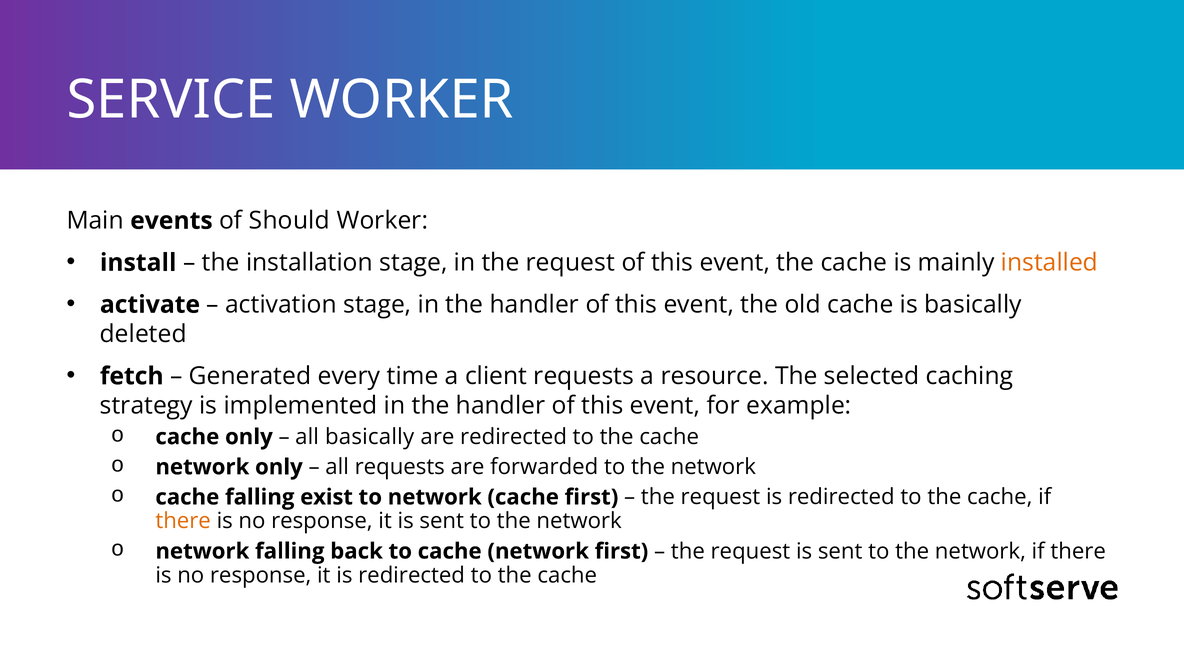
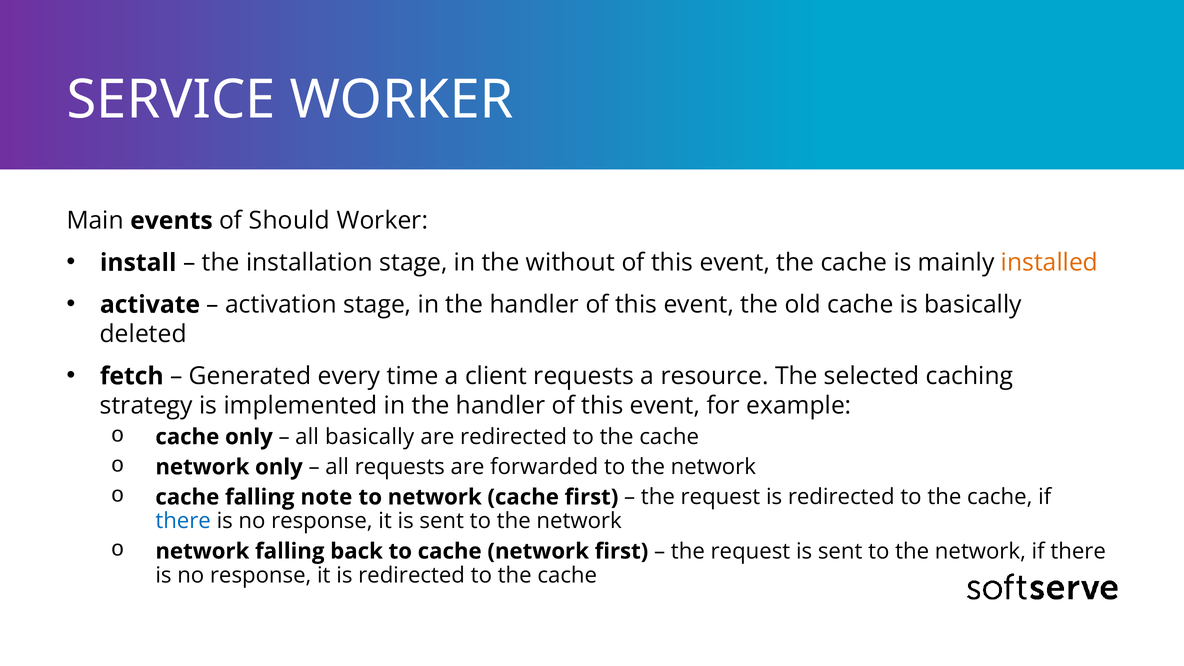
in the request: request -> without (570, 263)
exist: exist -> note (326, 497)
there colour: orange -> blue (183, 521)
